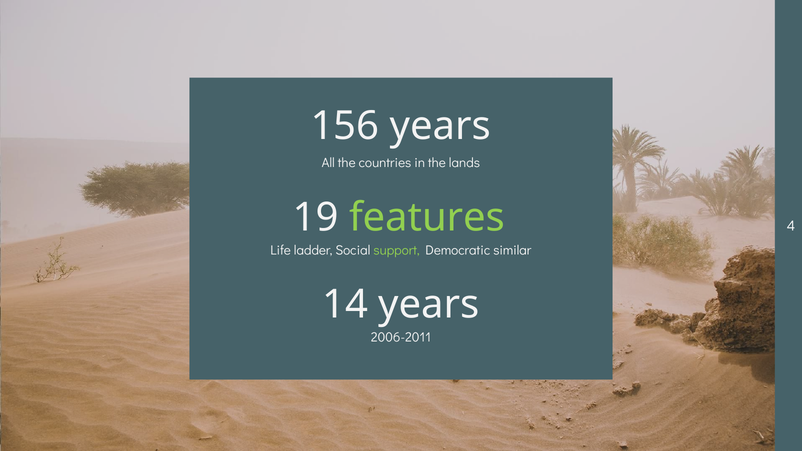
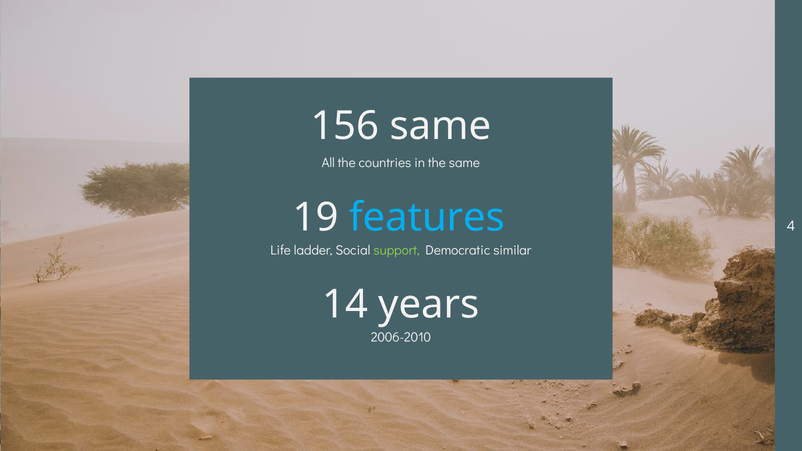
156 years: years -> same (441, 126)
the lands: lands -> same (464, 163)
features colour: light green -> light blue (427, 218)
2006-2011: 2006-2011 -> 2006-2010 (401, 338)
